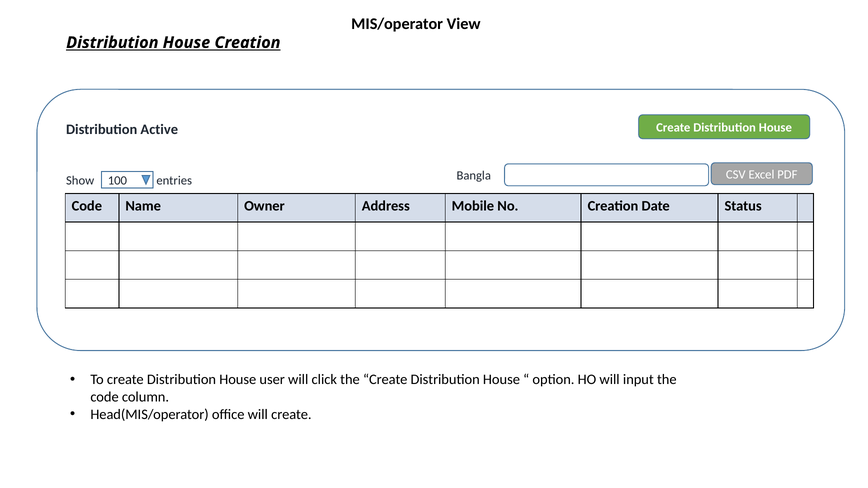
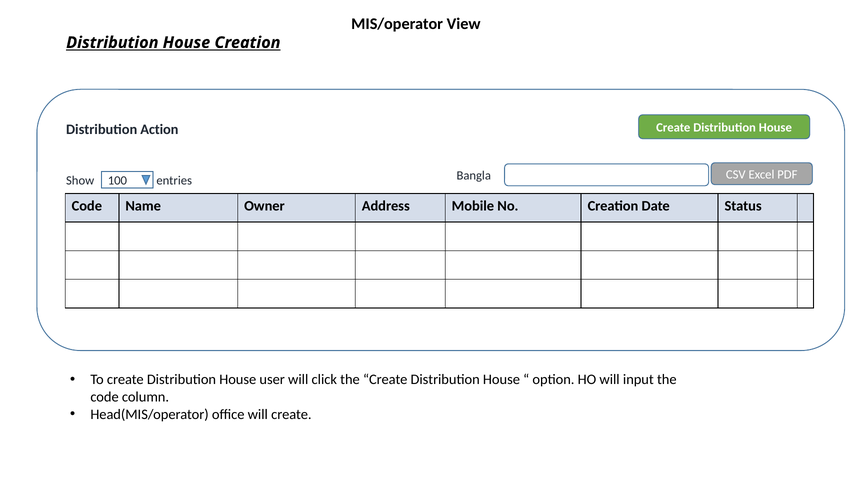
Active: Active -> Action (159, 130)
